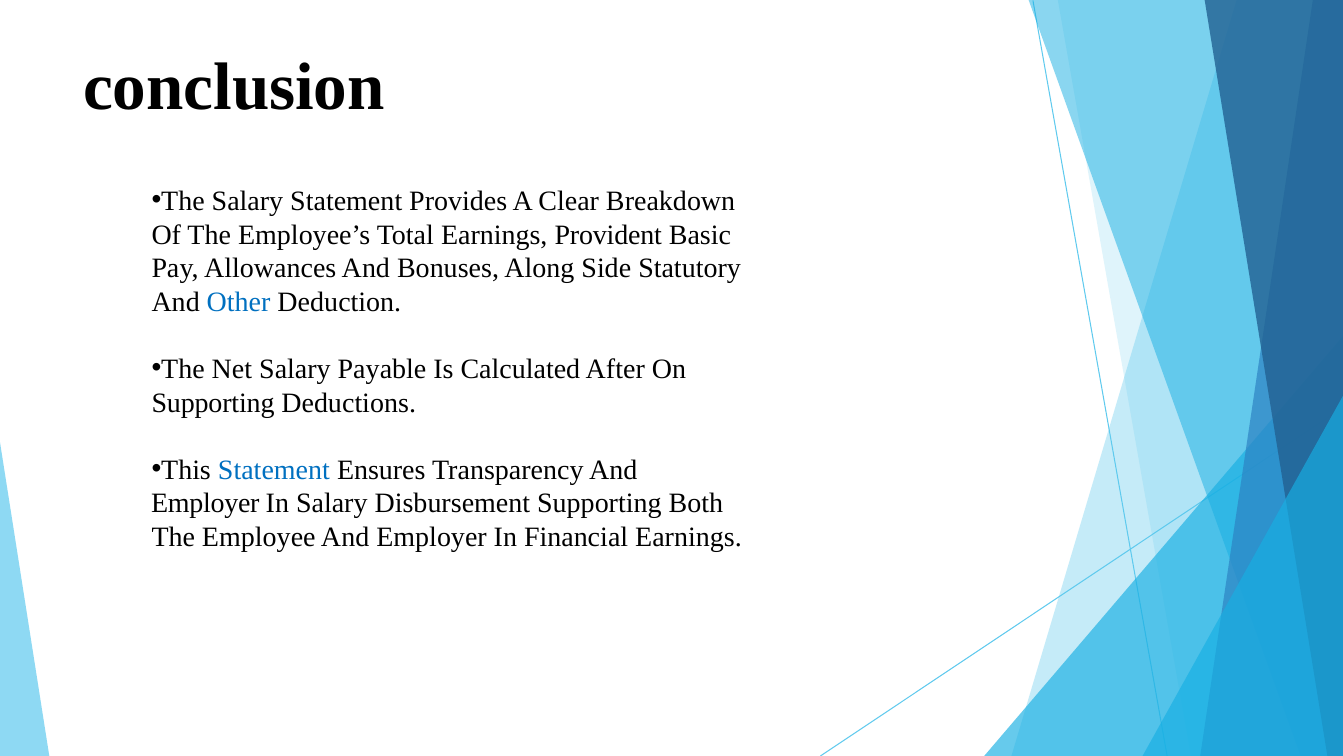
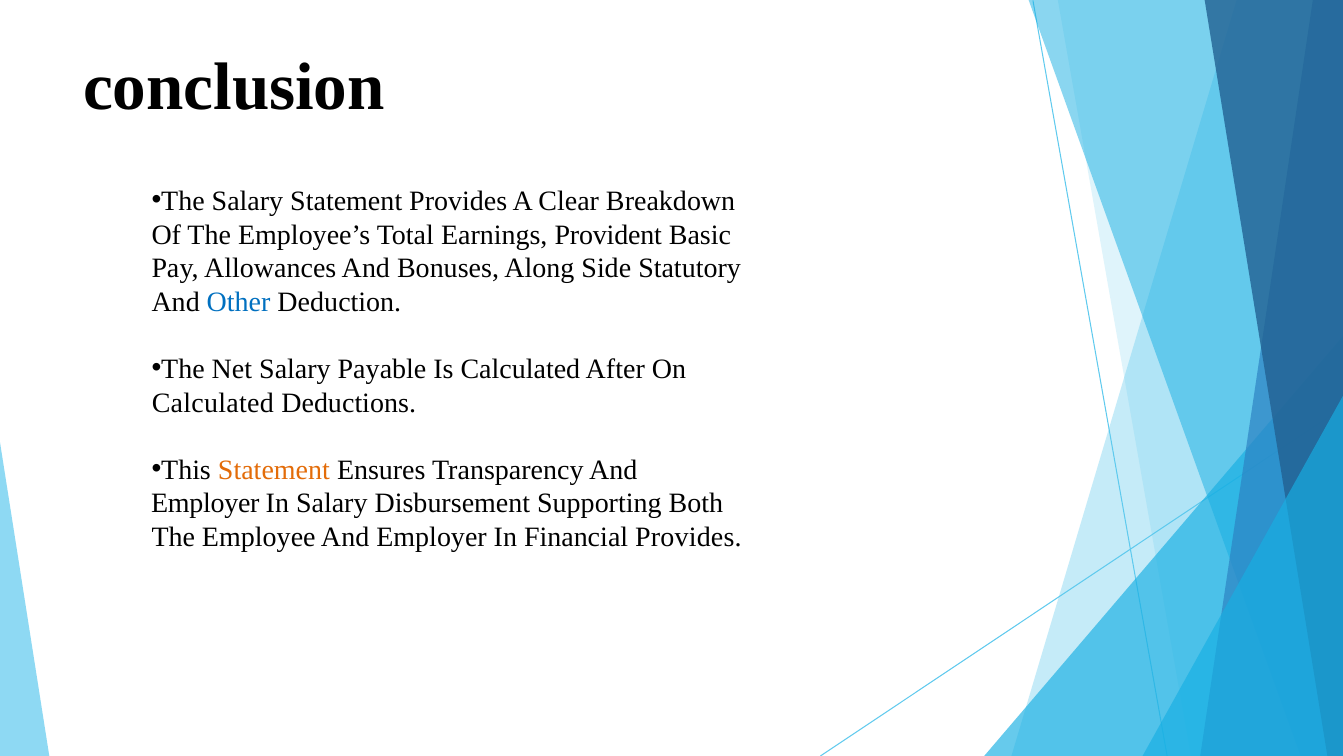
Supporting: Supporting -> Calculated (213, 403)
Statement colour: blue -> orange (274, 470)
Financial Earnings: Earnings -> Provides (688, 537)
